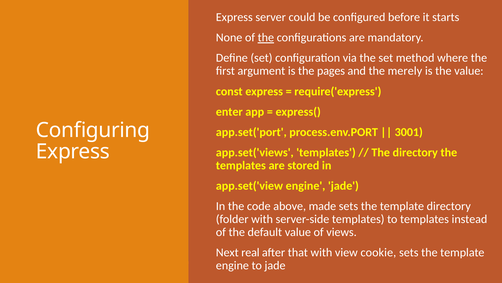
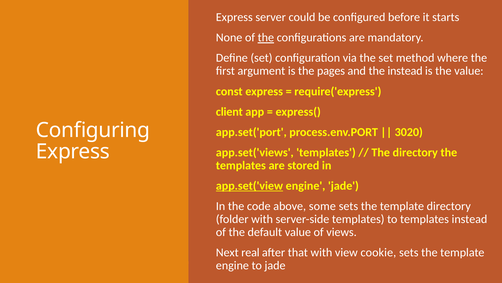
the merely: merely -> instead (405, 71)
enter: enter -> client (229, 111)
3001: 3001 -> 3020 (409, 132)
app.set('view underline: none -> present (249, 185)
made: made -> some (322, 206)
